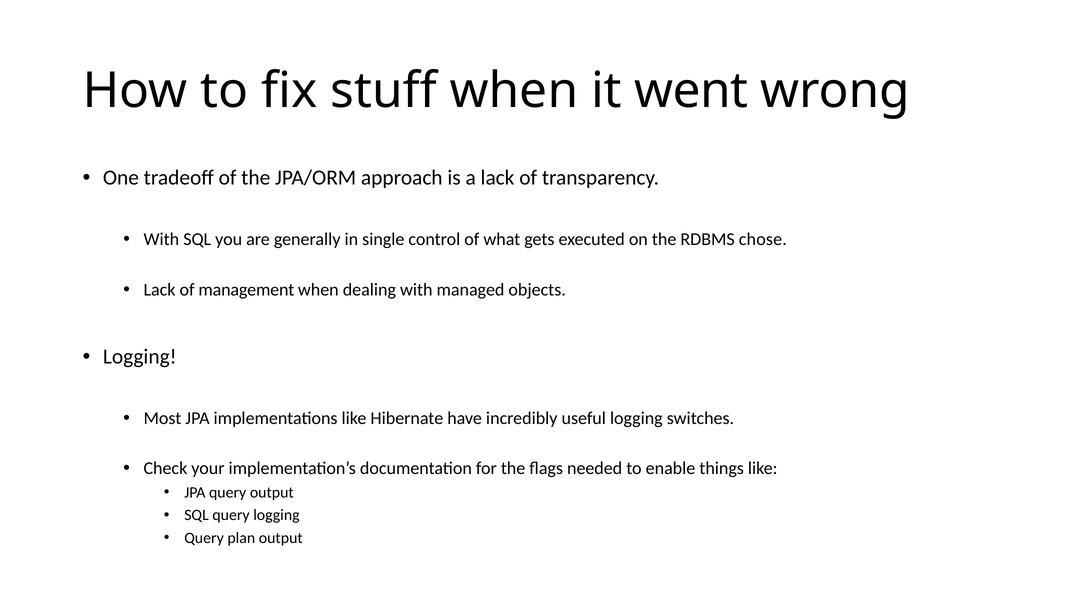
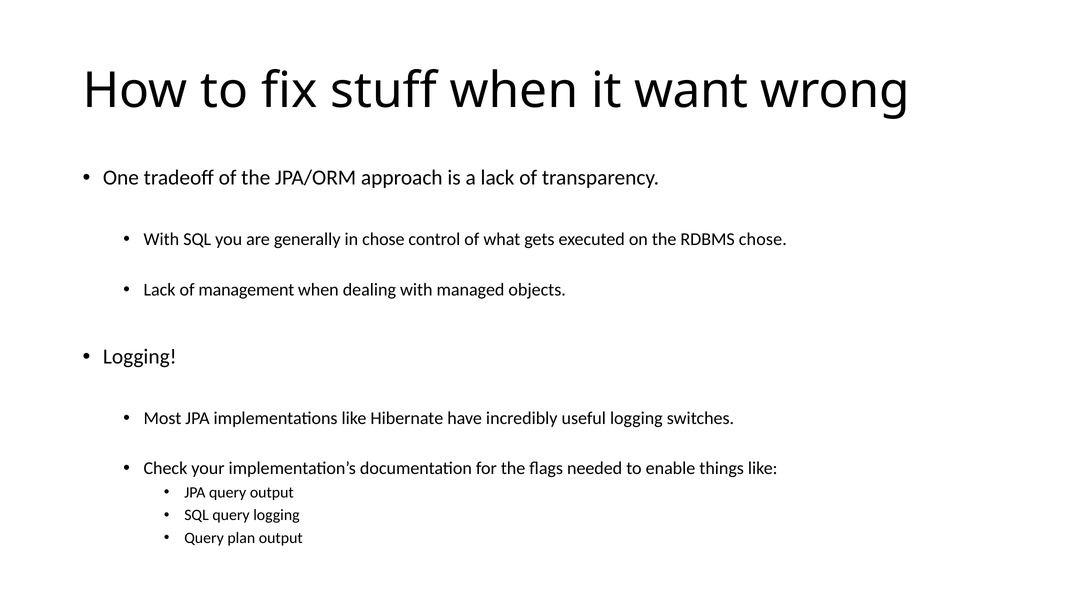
went: went -> want (691, 91)
in single: single -> chose (383, 239)
